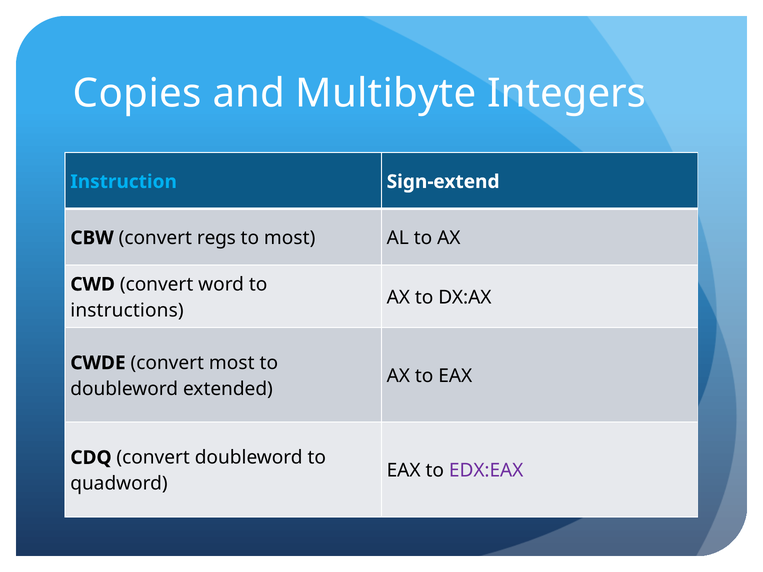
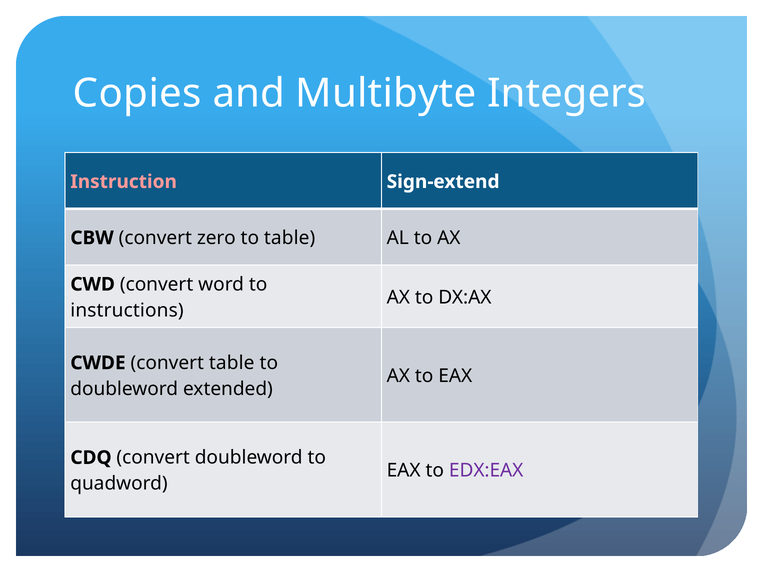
Instruction colour: light blue -> pink (124, 182)
regs: regs -> zero (216, 238)
to most: most -> table (290, 238)
convert most: most -> table (232, 363)
